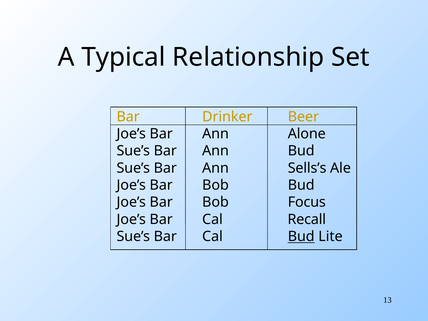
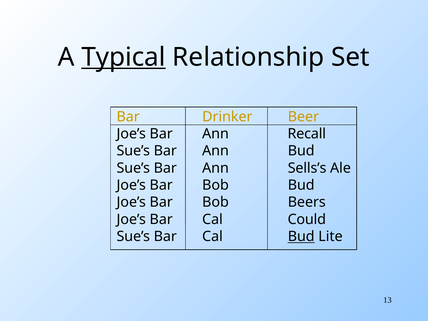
Typical underline: none -> present (123, 57)
Alone: Alone -> Recall (307, 134)
Focus: Focus -> Beers (307, 202)
Recall: Recall -> Could (307, 219)
